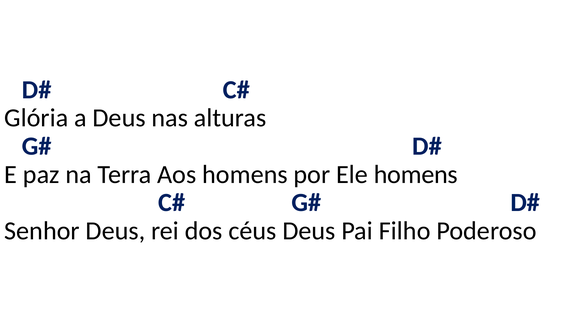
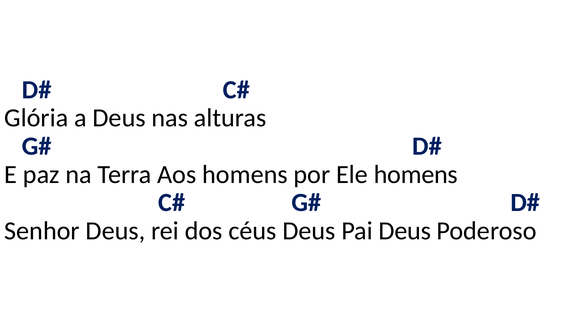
Pai Filho: Filho -> Deus (405, 231)
